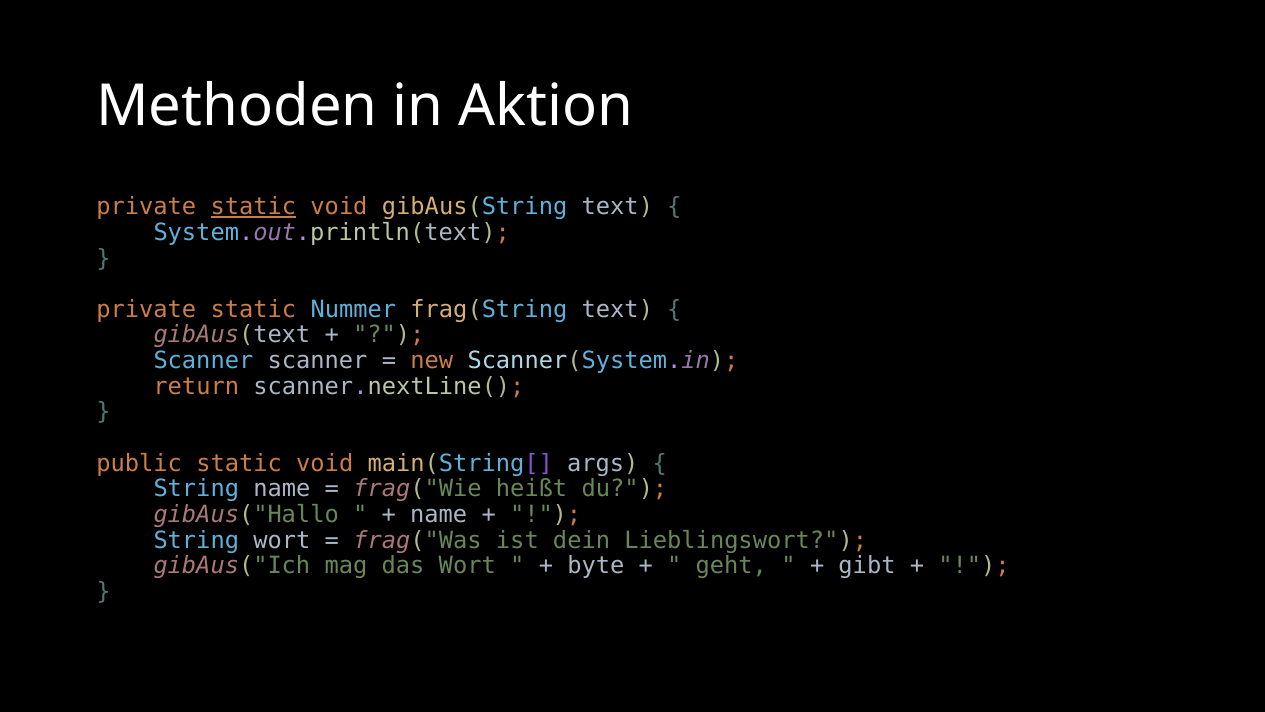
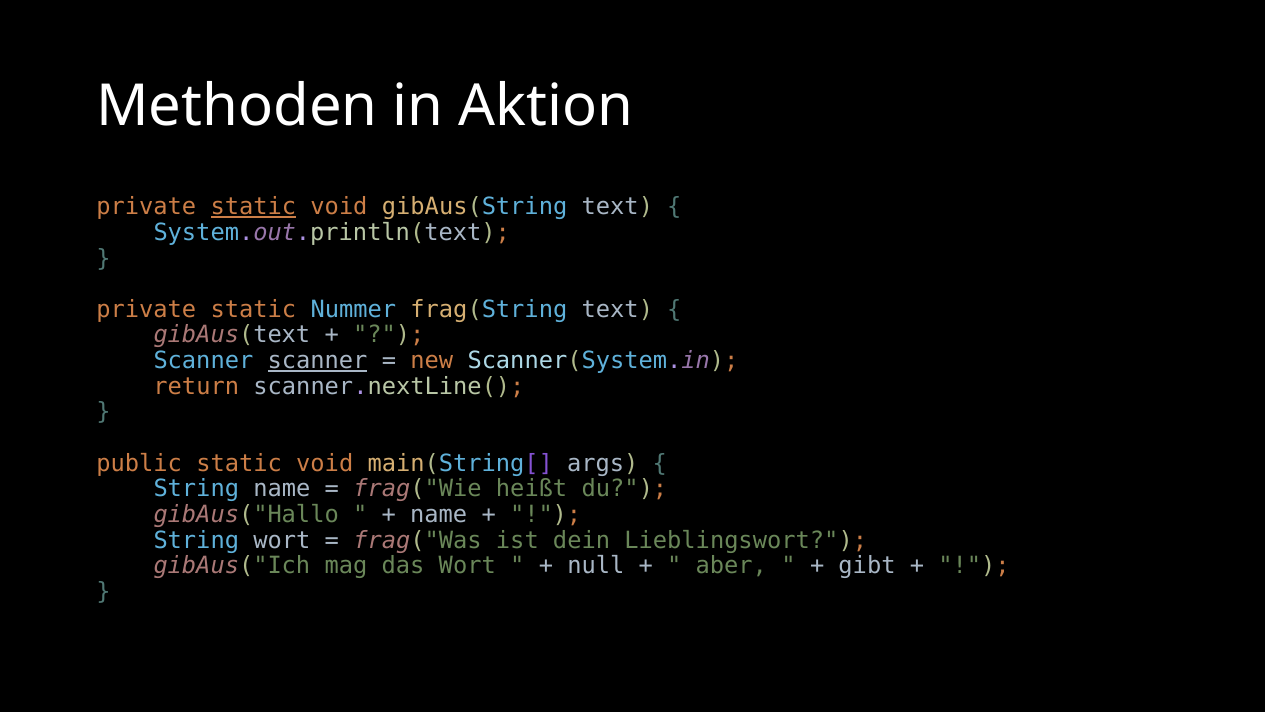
scanner underline: none -> present (318, 361)
byte: byte -> null (596, 566)
geht: geht -> aber (731, 566)
